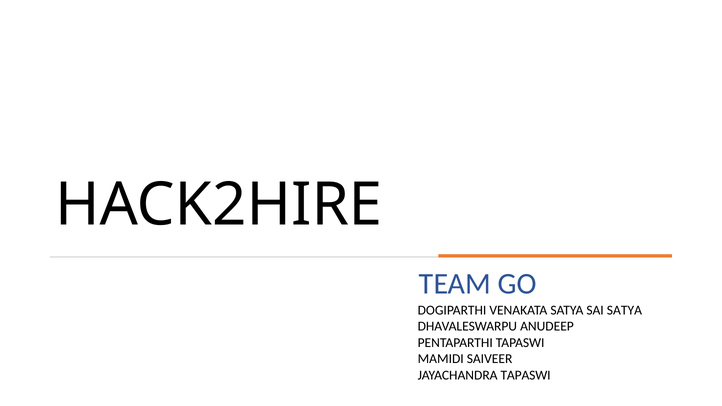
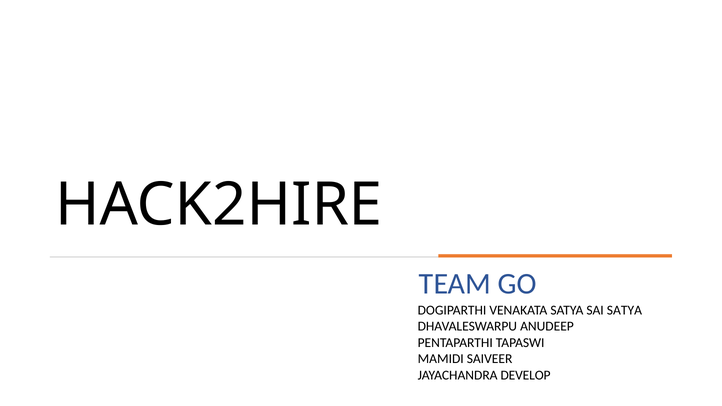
JAYACHANDRA TAPASWI: TAPASWI -> DEVELOP (526, 375)
